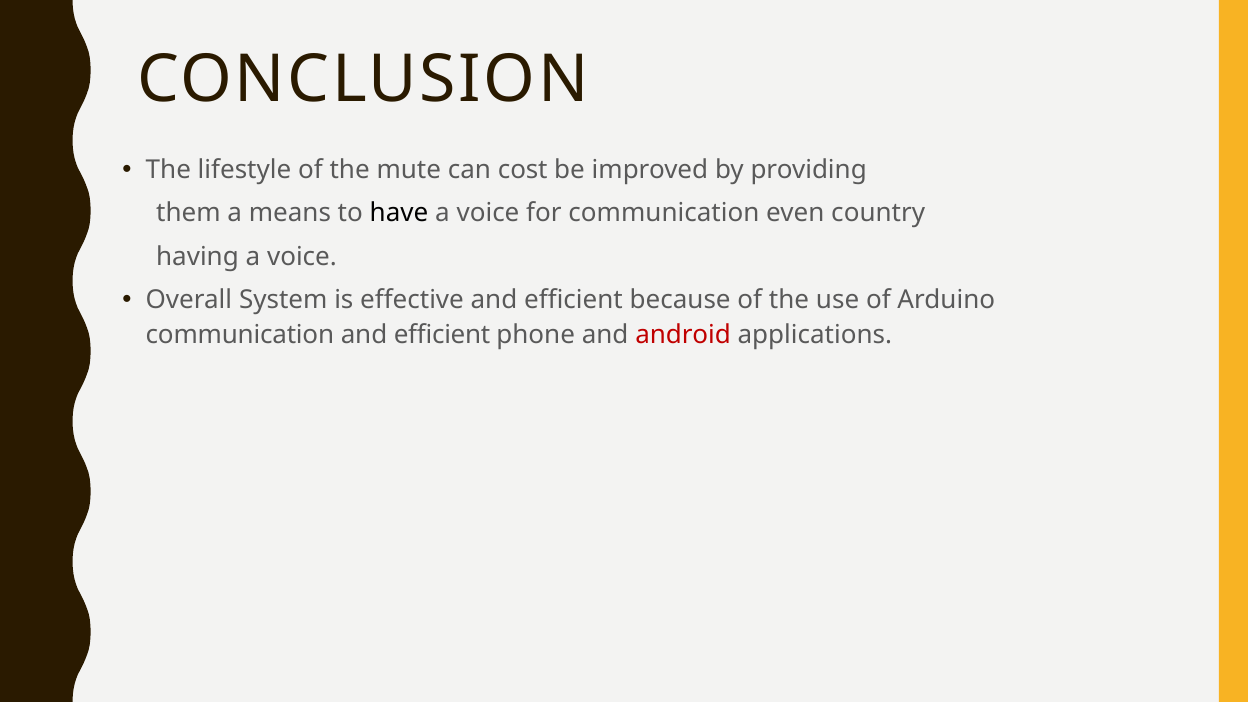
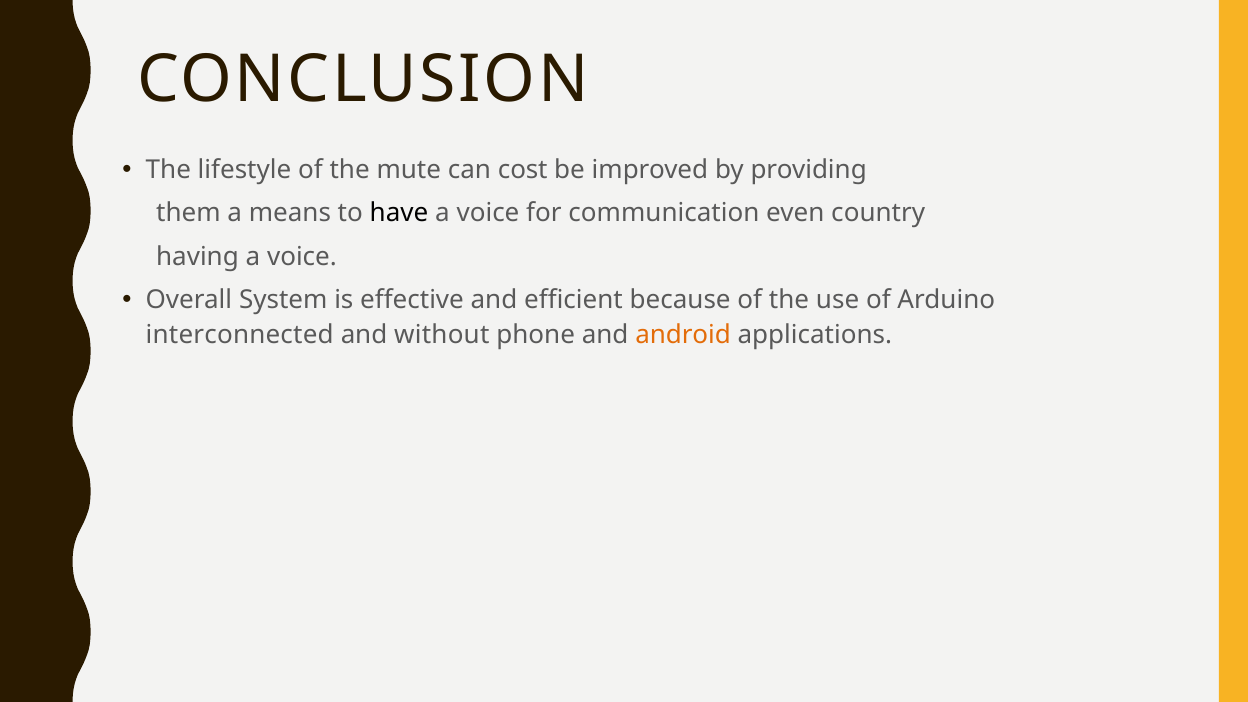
communication: communication -> interconnected (240, 335)
efficient: efficient -> without (442, 335)
android colour: red -> orange (683, 335)
